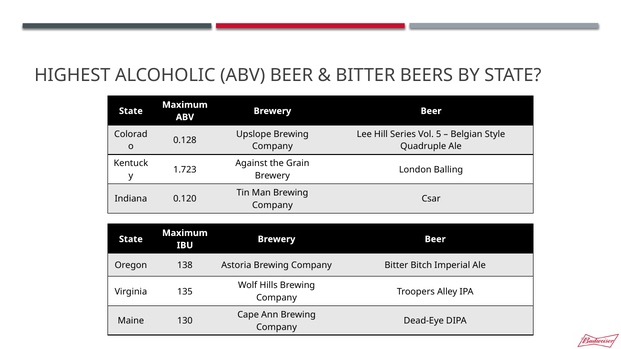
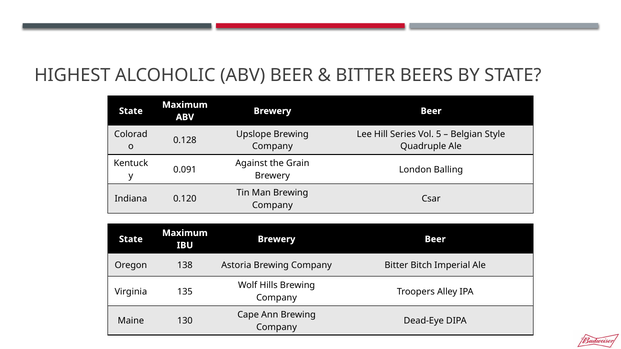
1.723: 1.723 -> 0.091 (185, 170)
